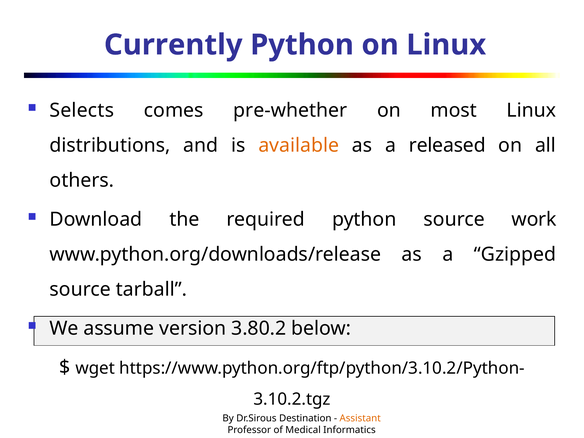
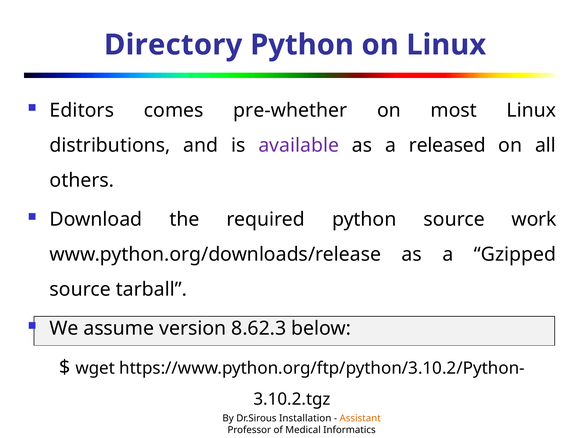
Currently: Currently -> Directory (173, 45)
Selects: Selects -> Editors (82, 110)
available colour: orange -> purple (299, 145)
3.80.2: 3.80.2 -> 8.62.3 (259, 328)
Destination: Destination -> Installation (305, 418)
